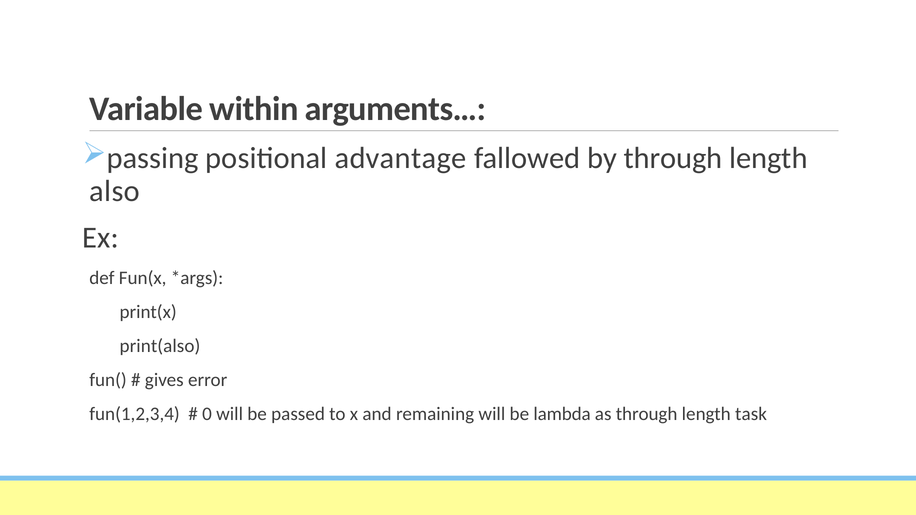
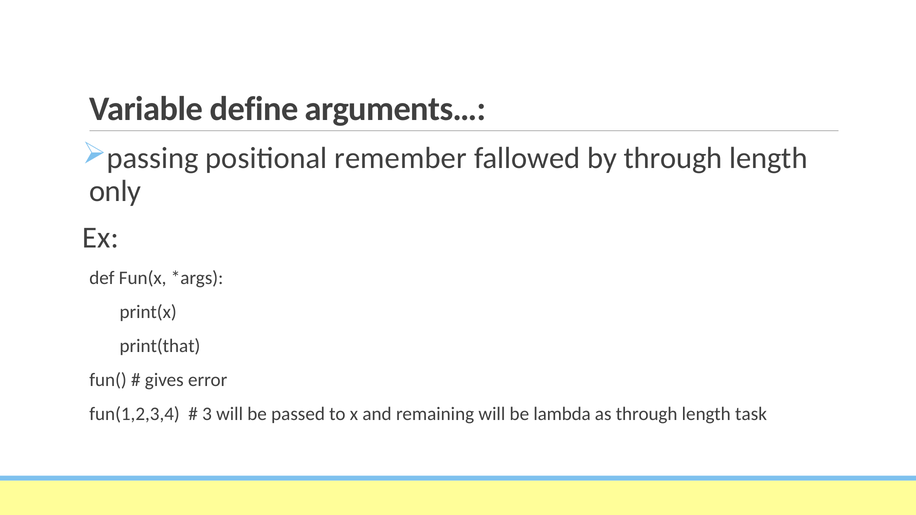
within: within -> define (254, 109)
advantage: advantage -> remember (401, 158)
also: also -> only (115, 191)
print(also: print(also -> print(that (160, 346)
0: 0 -> 3 (207, 414)
